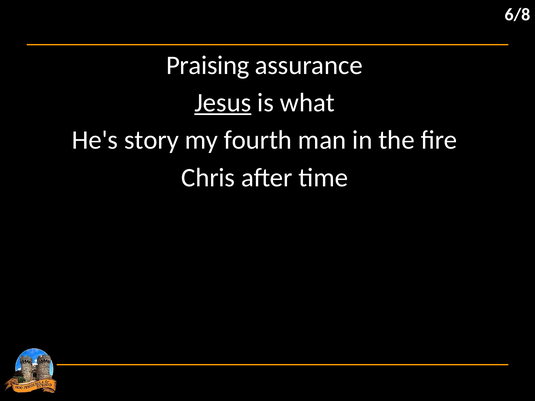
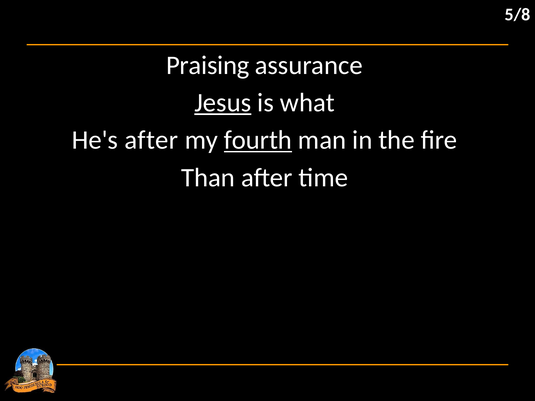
6/8: 6/8 -> 5/8 (517, 15)
He's story: story -> after (151, 140)
fourth underline: none -> present (258, 140)
Chris: Chris -> Than (208, 178)
